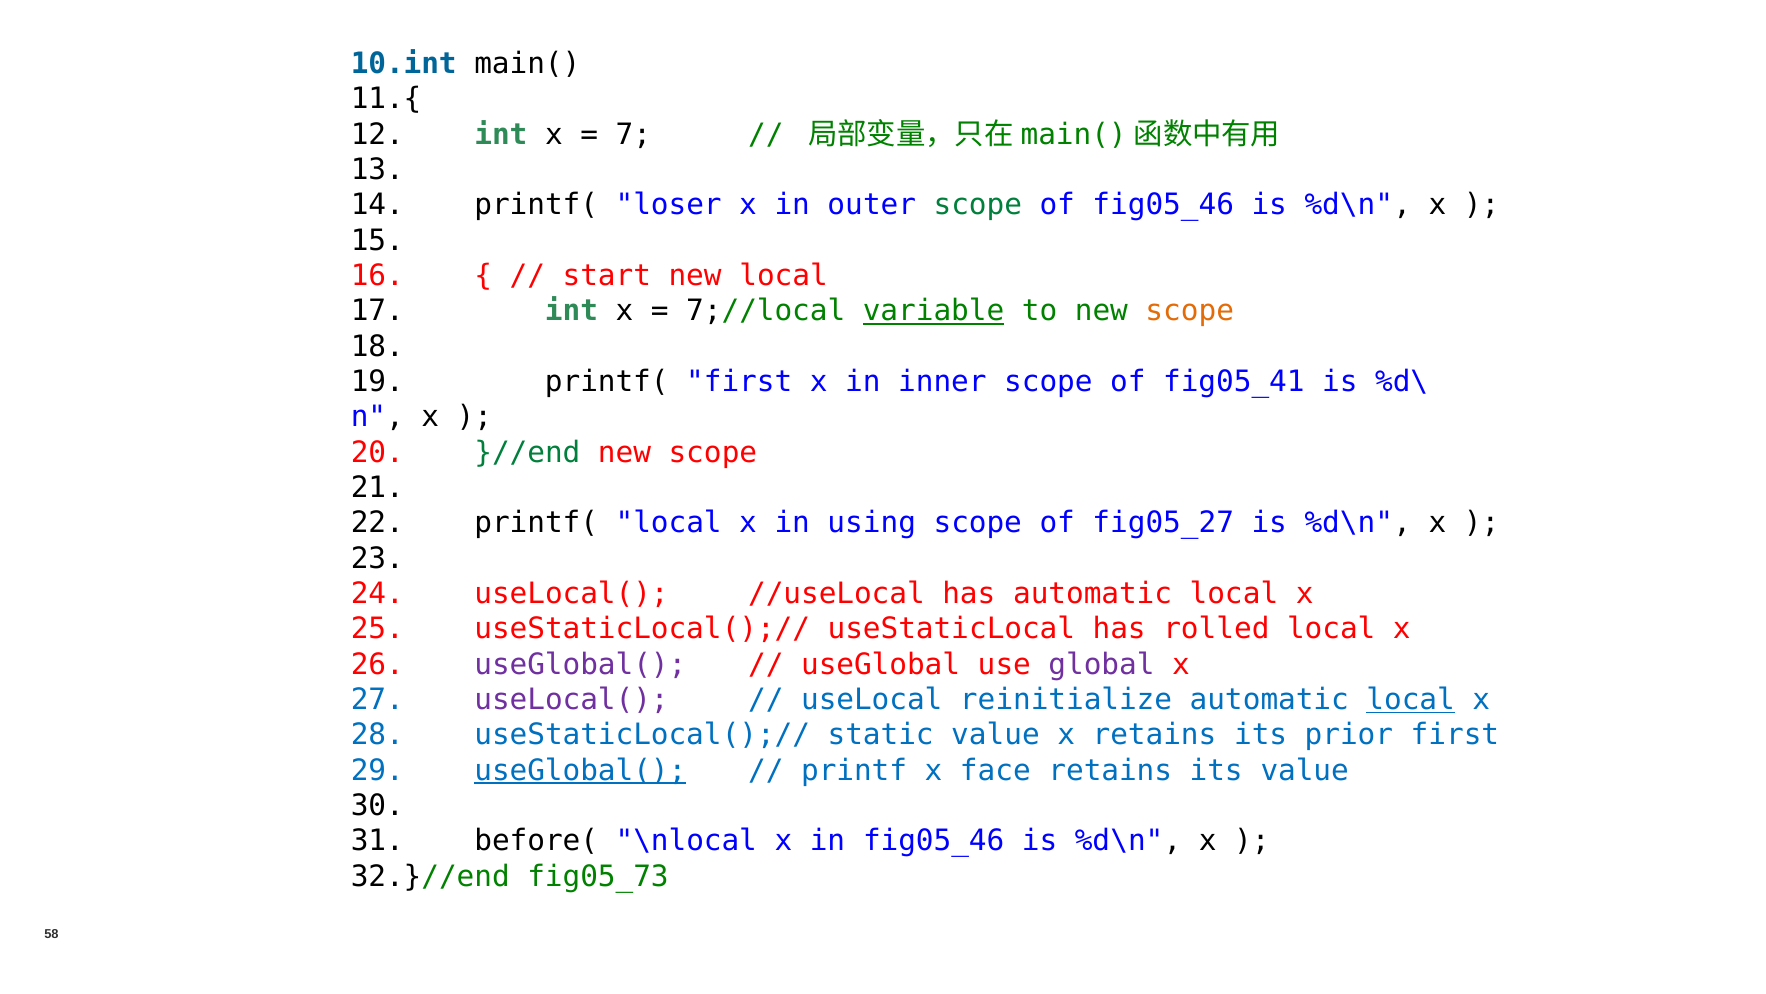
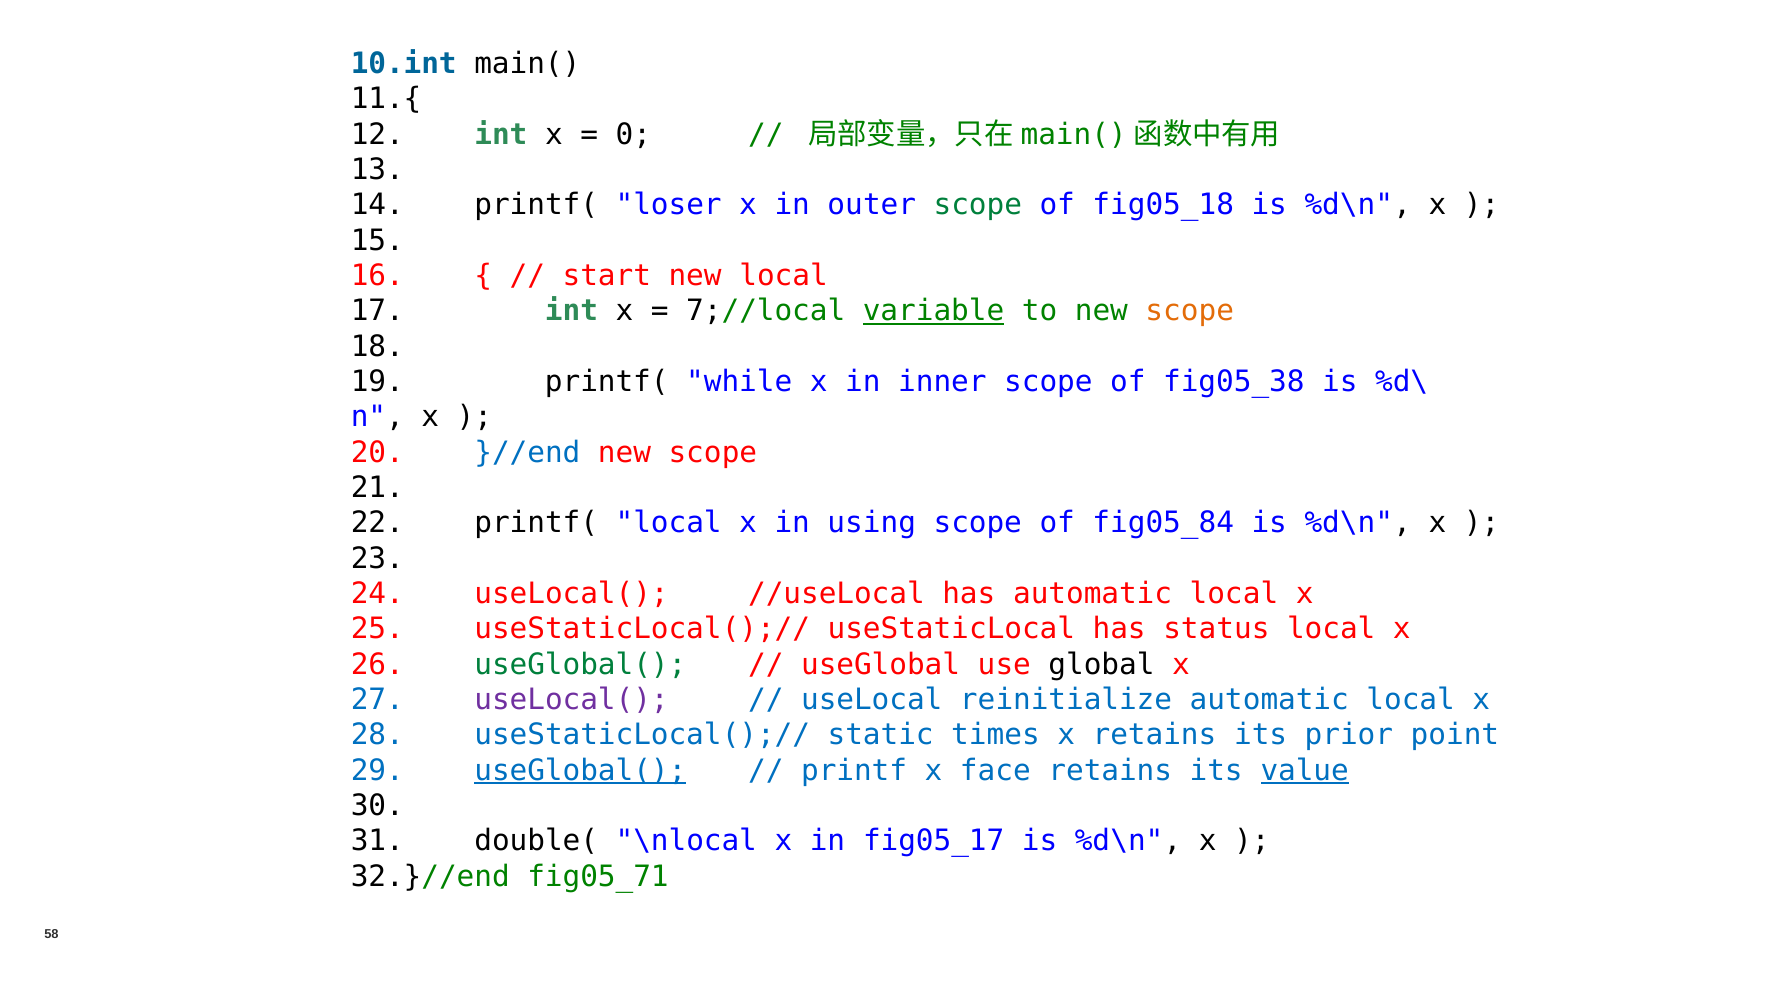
7: 7 -> 0 (633, 134)
of fig05_46: fig05_46 -> fig05_18 (1163, 205)
printf( first: first -> while (739, 382)
fig05_41: fig05_41 -> fig05_38 (1234, 382)
}//end colour: green -> blue (527, 452)
fig05_27: fig05_27 -> fig05_84 (1163, 523)
rolled: rolled -> status (1216, 629)
useGlobal( colour: purple -> green (580, 664)
global colour: purple -> black (1101, 664)
local underline: present -> none (1411, 699)
static value: value -> times (995, 735)
prior first: first -> point (1455, 735)
value underline: none -> present (1305, 770)
before(: before( -> double( (536, 841)
in fig05_46: fig05_46 -> fig05_17 (934, 841)
fig05_73: fig05_73 -> fig05_71 (598, 876)
